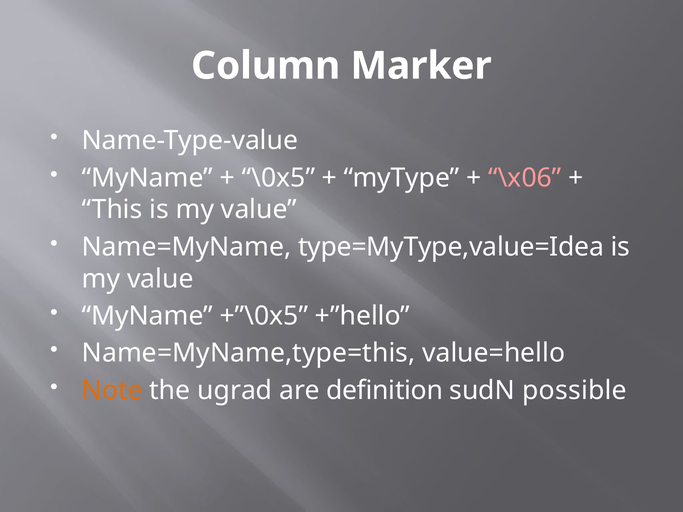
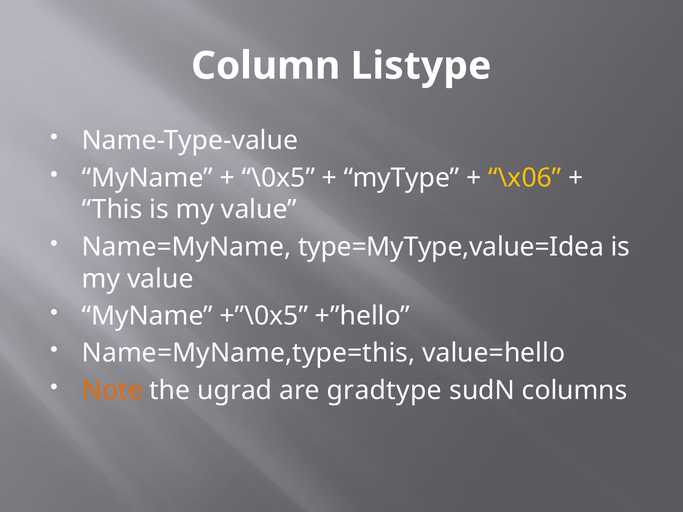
Marker: Marker -> Listype (421, 66)
\x06 colour: pink -> yellow (525, 178)
definition: definition -> gradtype (384, 391)
possible: possible -> columns (575, 391)
